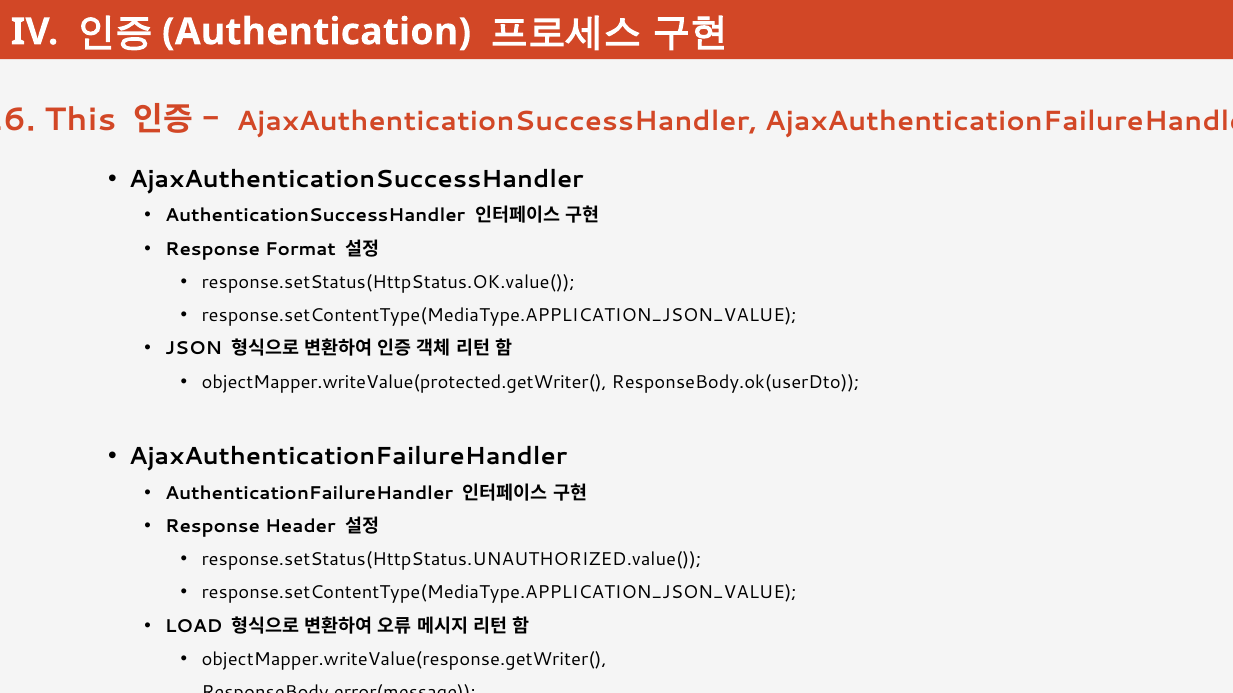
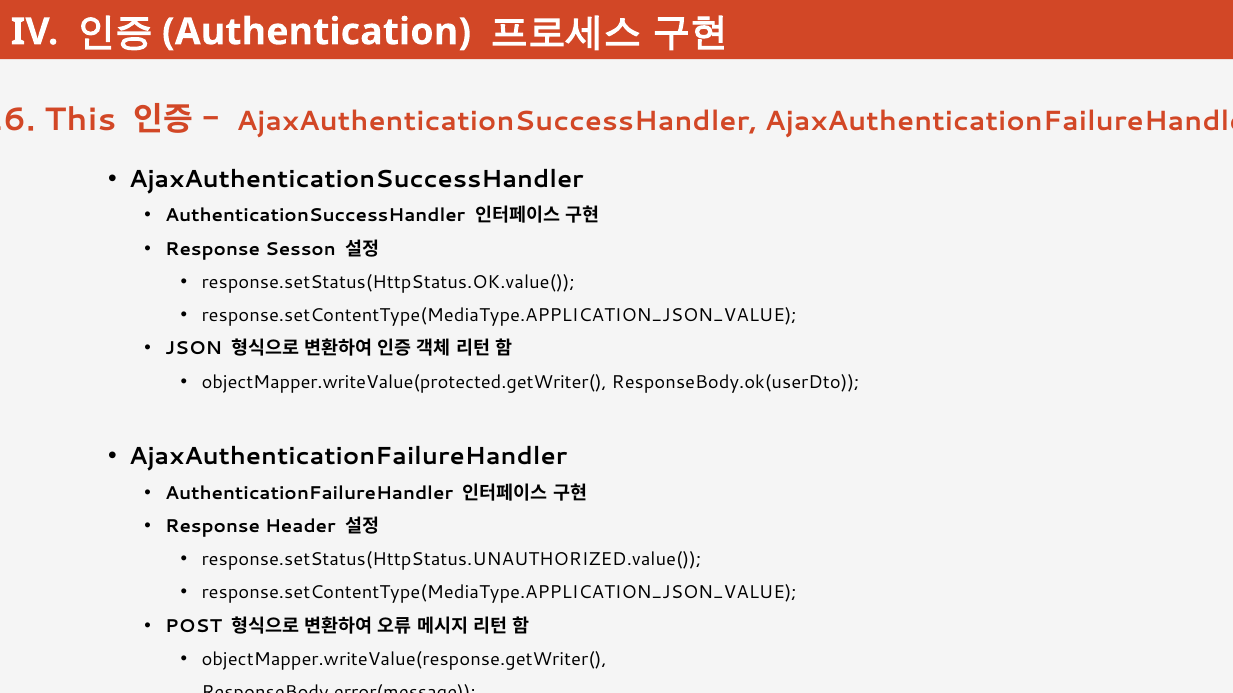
Format: Format -> Sesson (300, 249)
LOAD: LOAD -> POST (194, 627)
